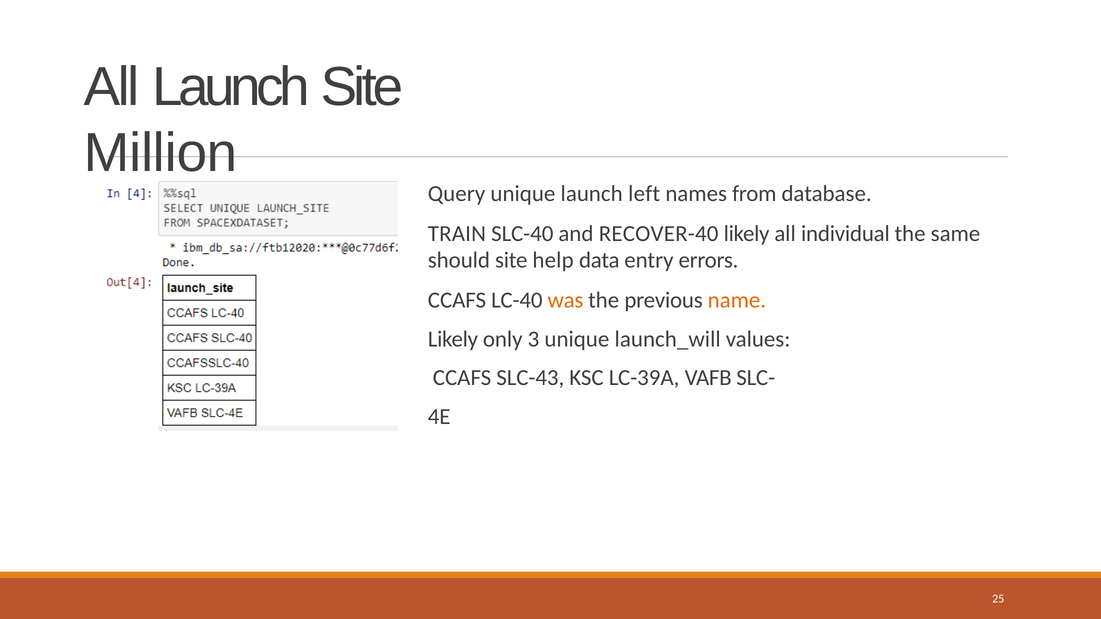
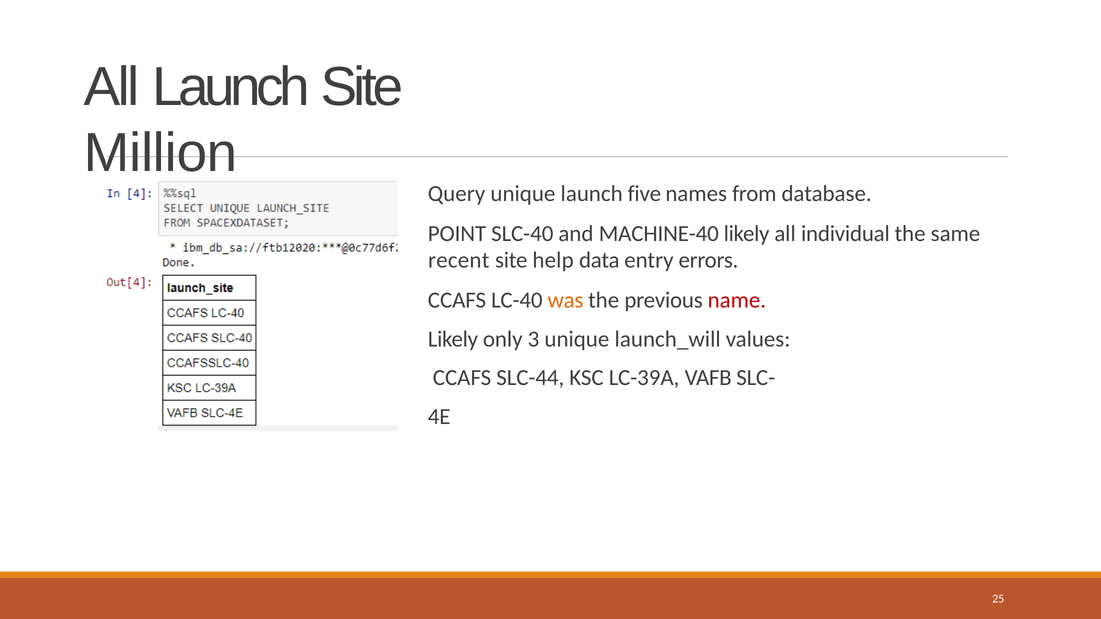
left: left -> five (644, 194)
TRAIN: TRAIN -> POINT (457, 234)
RECOVER-40: RECOVER-40 -> MACHINE-40 (659, 234)
should: should -> recent (459, 260)
name colour: orange -> red (737, 300)
SLC-43: SLC-43 -> SLC-44 (530, 378)
